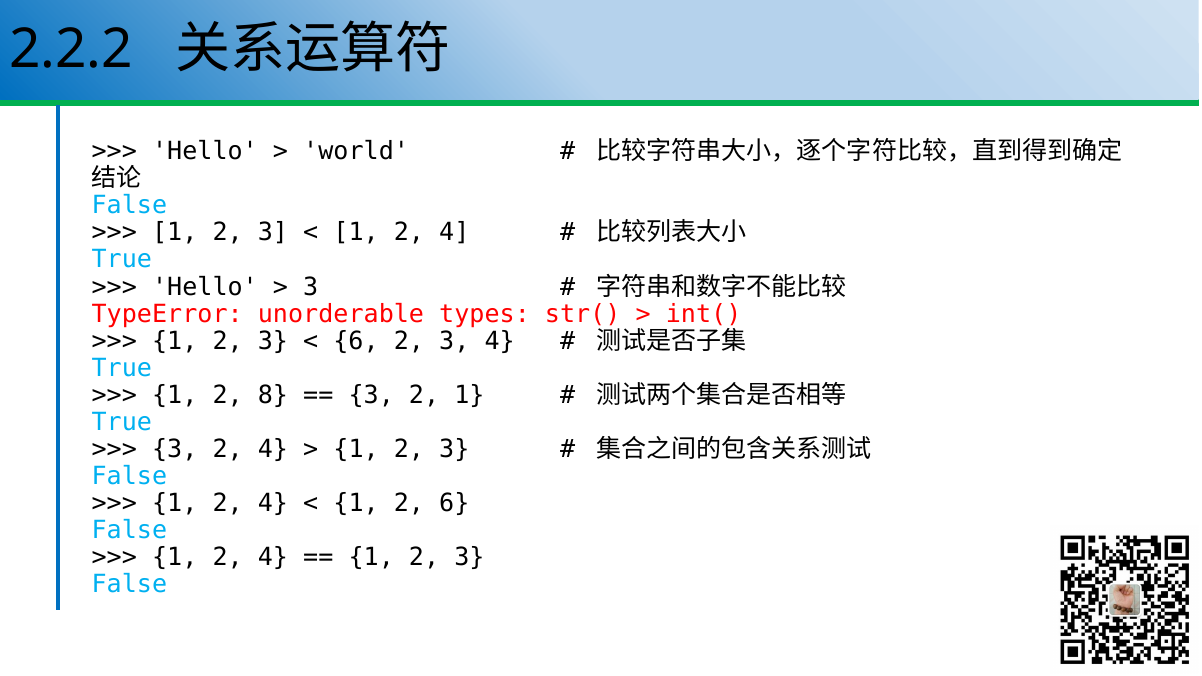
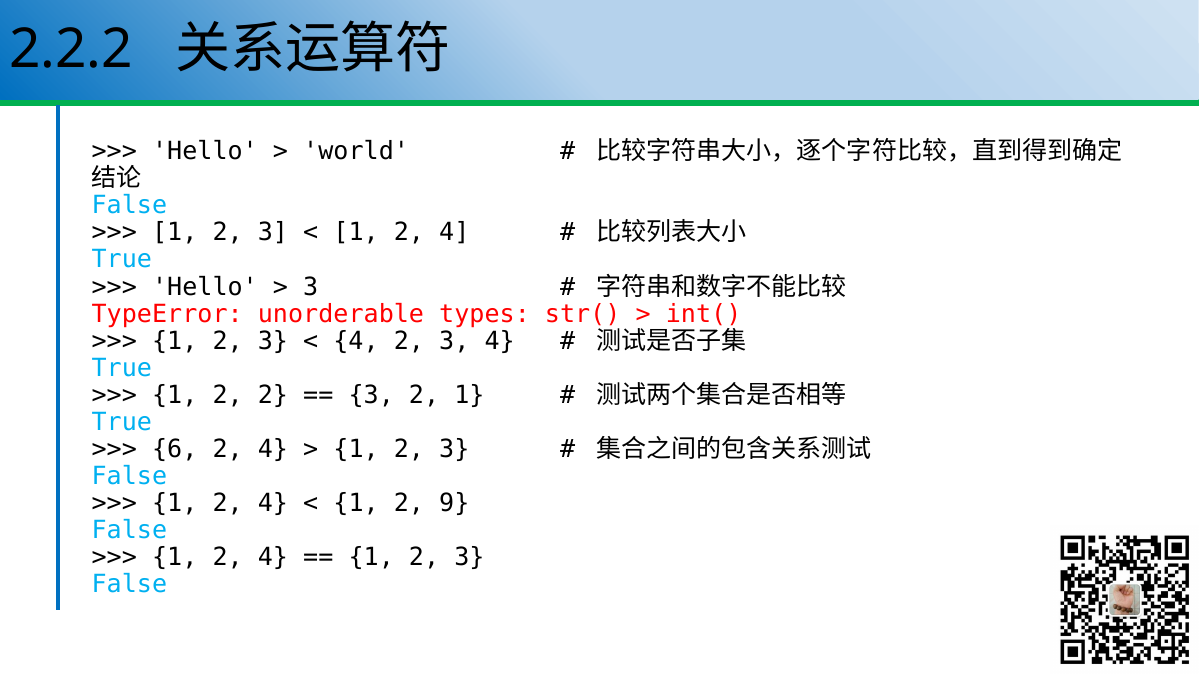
6: 6 -> 4 (356, 341)
2 8: 8 -> 2 (273, 395)
3: 3 -> 6 (175, 449)
2 6: 6 -> 9 (454, 503)
